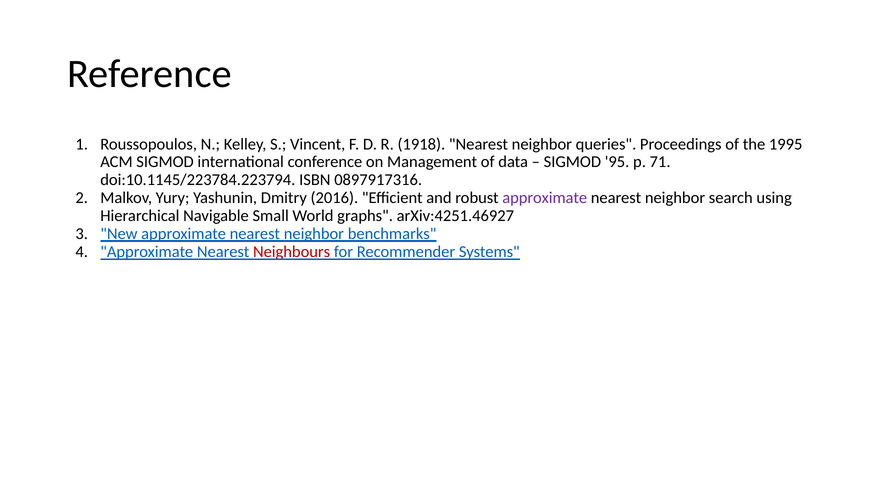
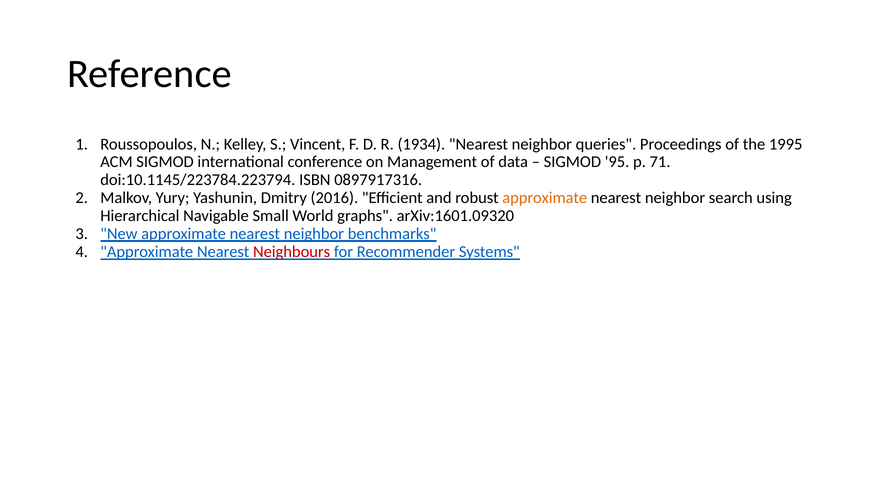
1918: 1918 -> 1934 (421, 144)
approximate colour: purple -> orange (545, 198)
arXiv:4251.46927: arXiv:4251.46927 -> arXiv:1601.09320 (455, 216)
